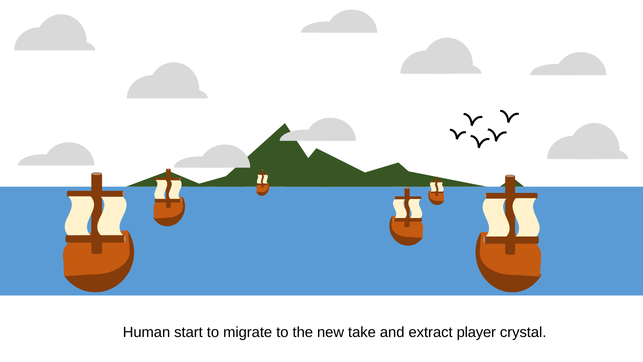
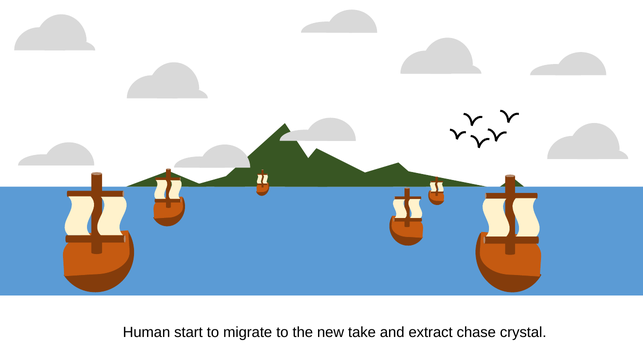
player: player -> chase (476, 332)
